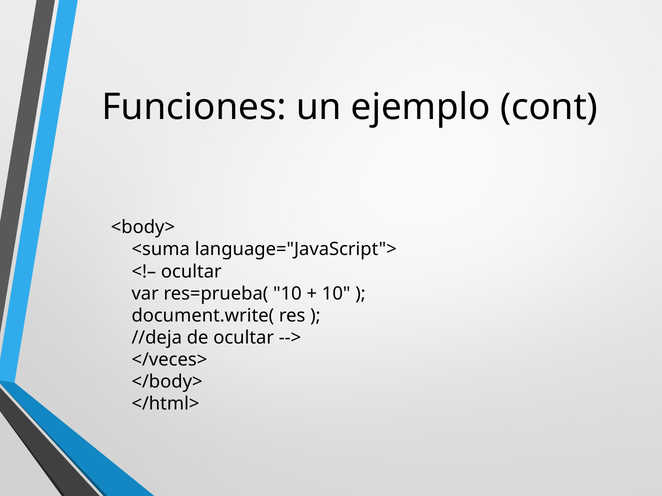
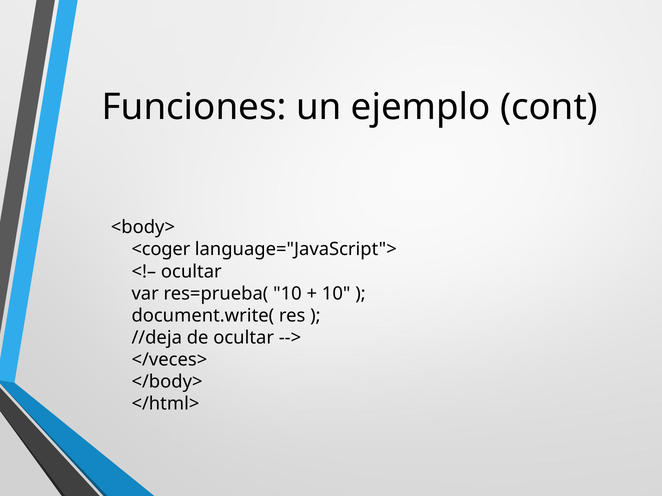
<suma: <suma -> <coger (161, 250)
